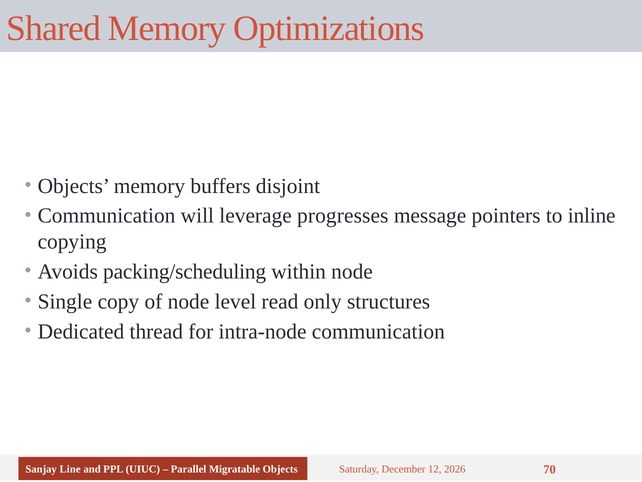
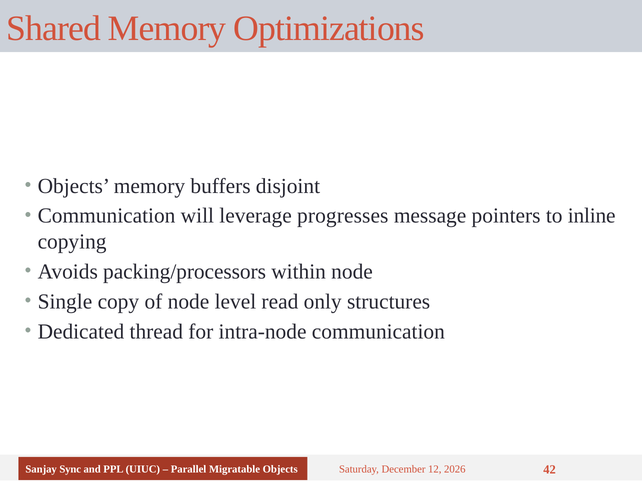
packing/scheduling: packing/scheduling -> packing/processors (185, 271)
Line: Line -> Sync (70, 469)
70: 70 -> 42 (550, 469)
